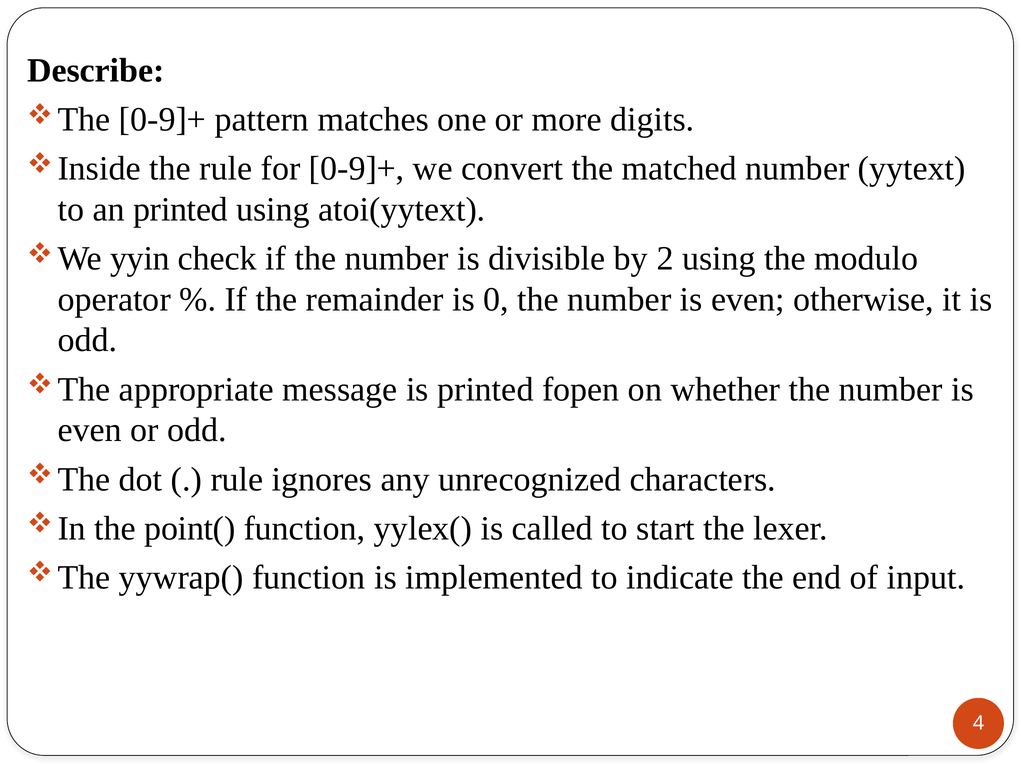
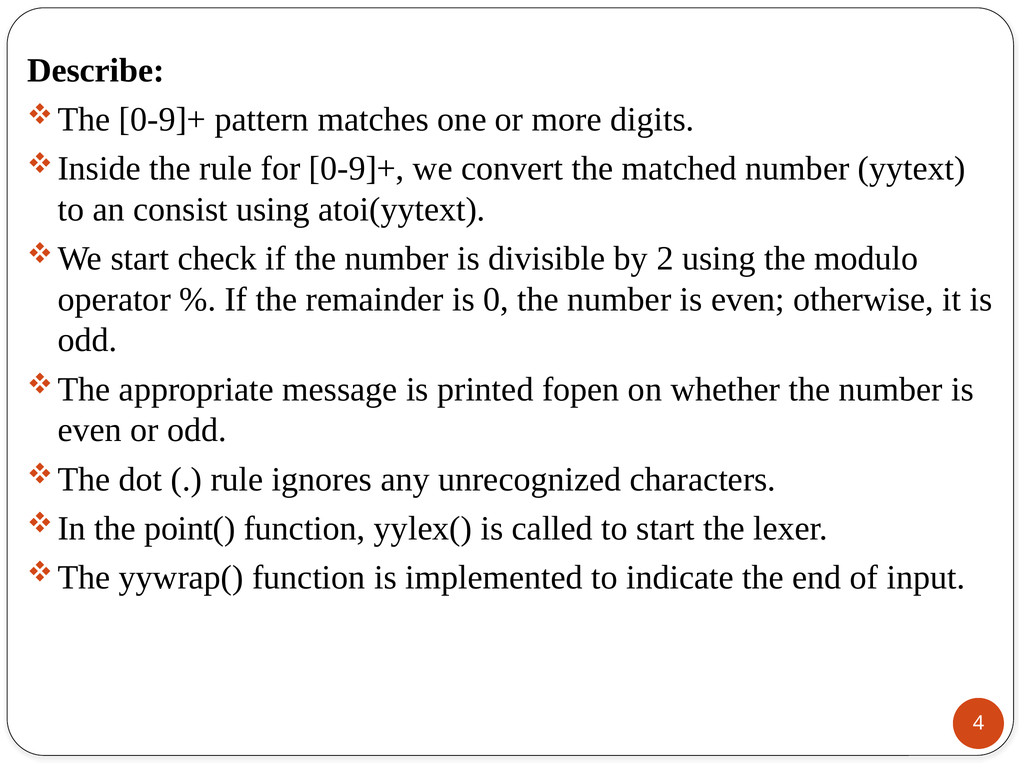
an printed: printed -> consist (180, 209)
yyin: yyin -> start (140, 258)
